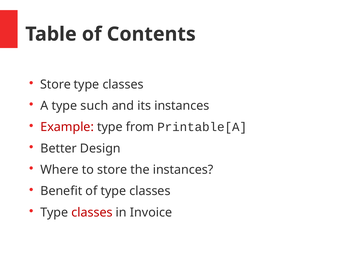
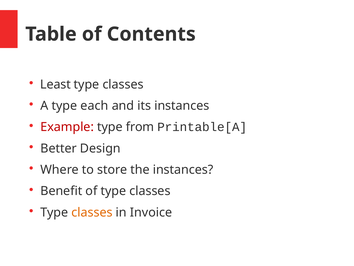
Store: Store -> Least (56, 84)
such: such -> each (94, 106)
classes colour: red -> orange (92, 212)
